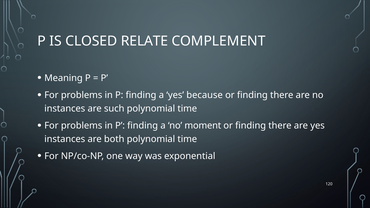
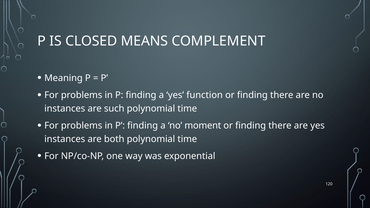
RELATE: RELATE -> MEANS (145, 41)
because: because -> function (205, 95)
